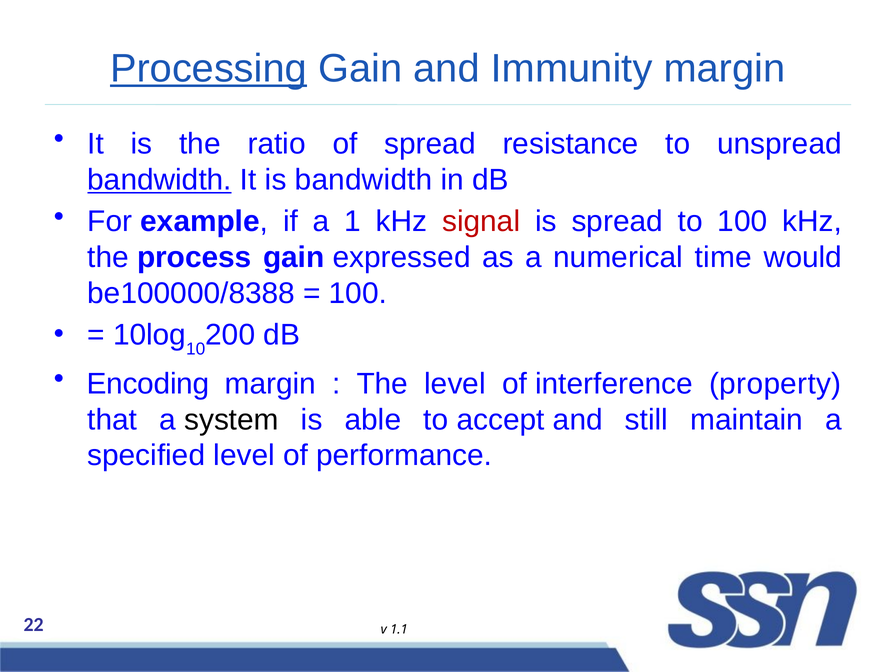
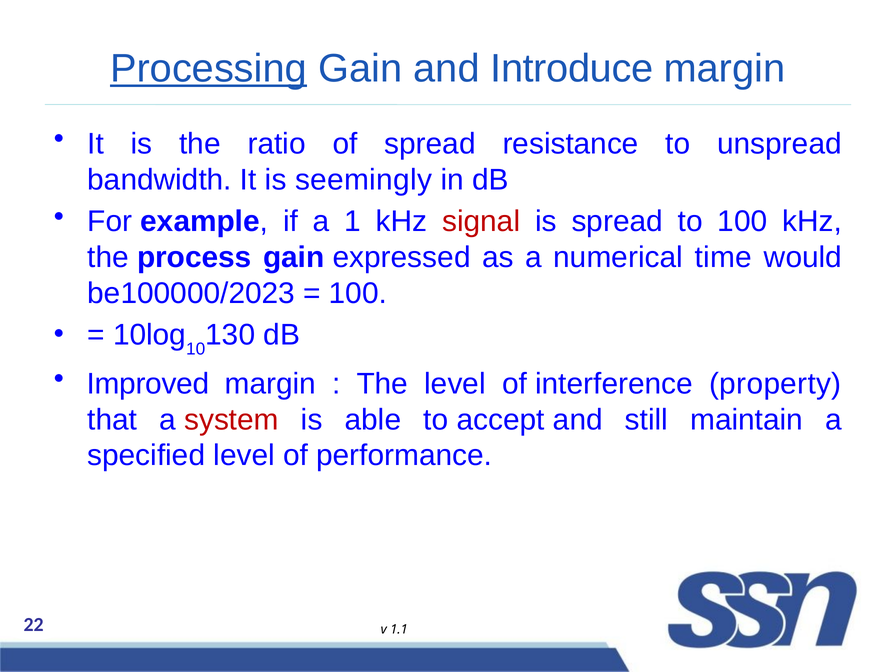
Immunity: Immunity -> Introduce (572, 68)
bandwidth underline: present -> none (160, 180)
is bandwidth: bandwidth -> seemingly (364, 180)
be100000/8388: be100000/8388 -> be100000/2023 (191, 293)
200: 200 -> 130 (230, 335)
Encoding: Encoding -> Improved (148, 384)
system colour: black -> red (231, 420)
